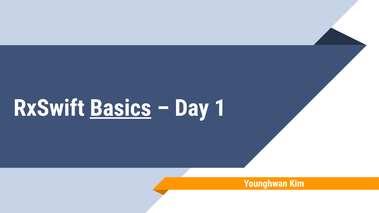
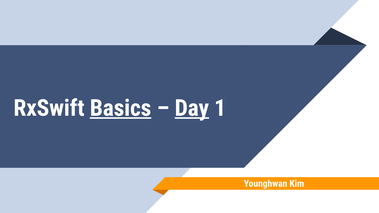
Day underline: none -> present (192, 108)
